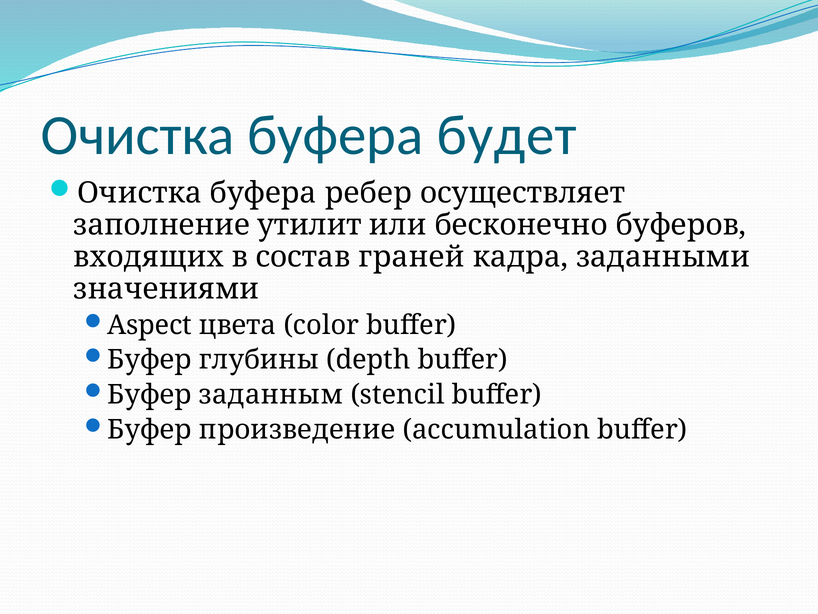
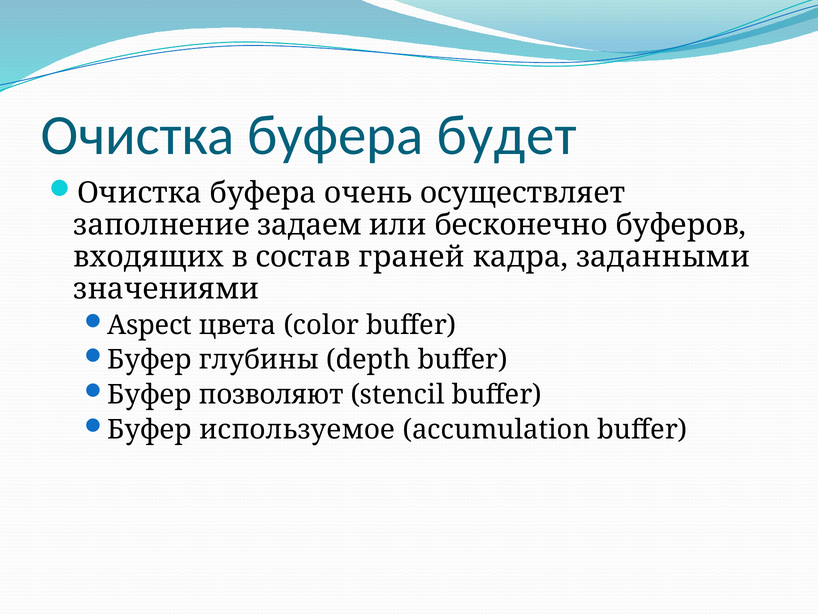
ребер: ребер -> очень (368, 193)
утилит: утилит -> задаем (310, 225)
заданным: заданным -> позволяют (271, 394)
произведение: произведение -> используемое (297, 429)
